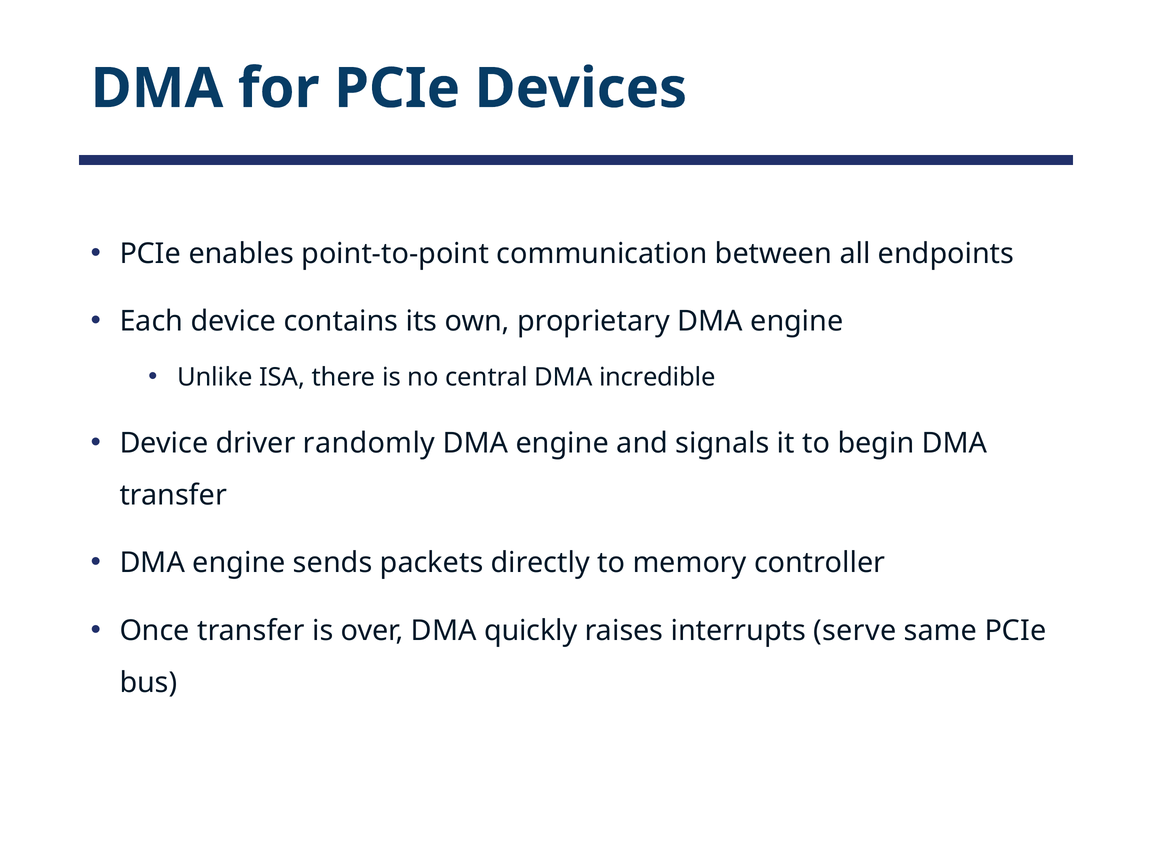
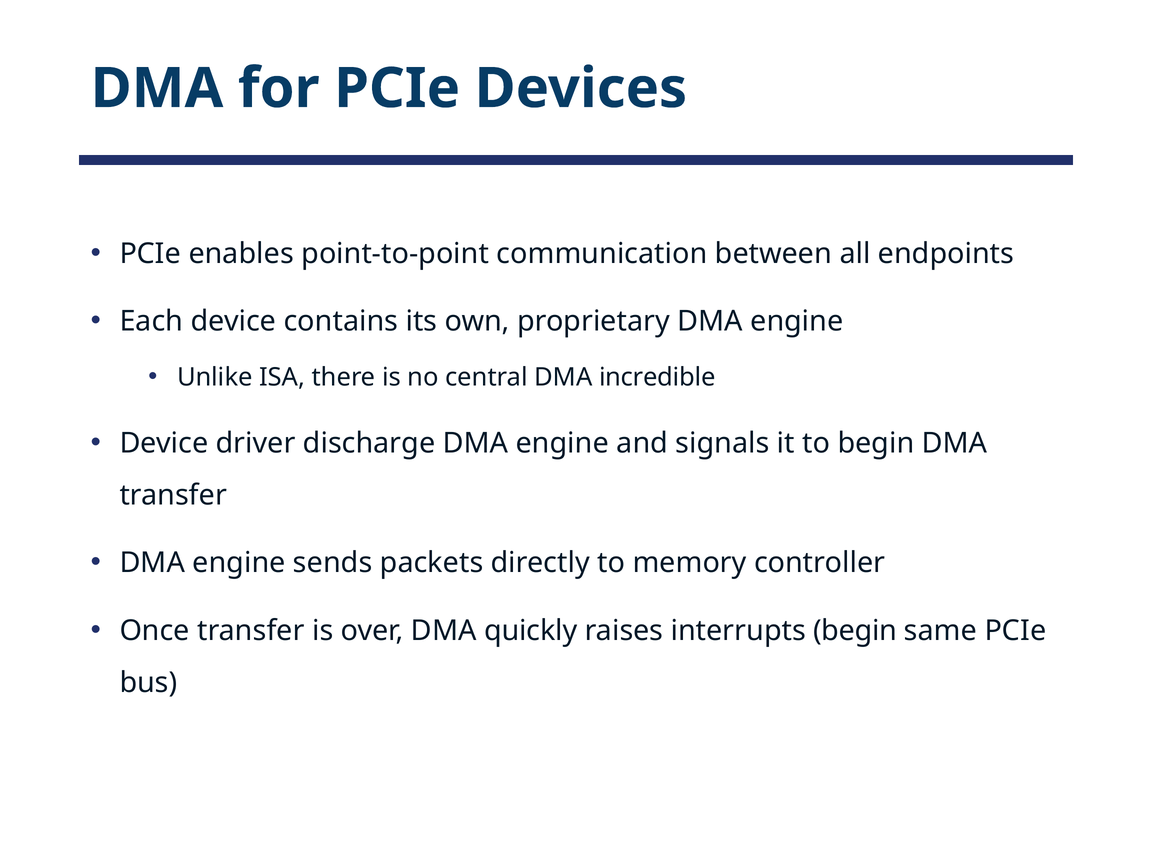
randomly: randomly -> discharge (369, 443)
interrupts serve: serve -> begin (855, 631)
